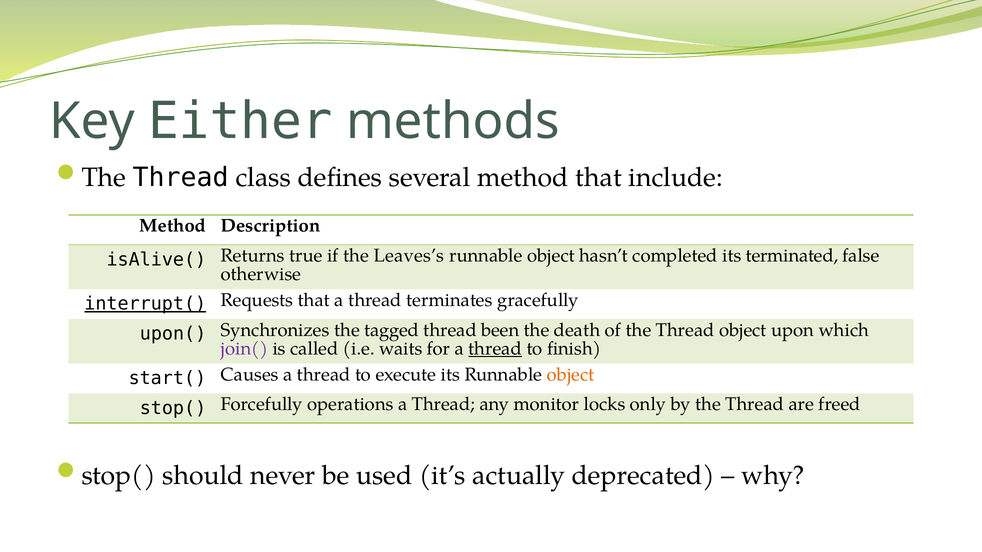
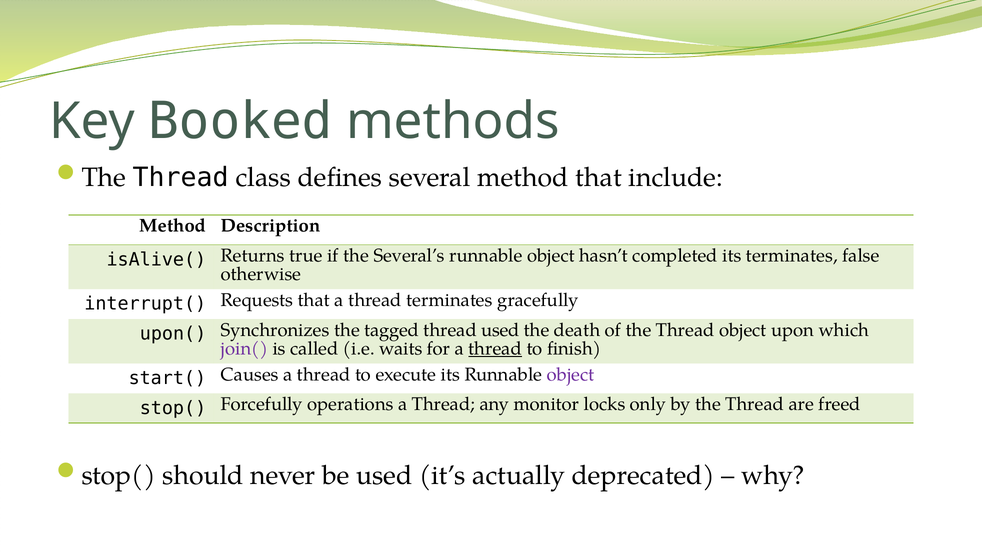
Either: Either -> Booked (240, 122)
Leaves’s: Leaves’s -> Several’s (409, 256)
its terminated: terminated -> terminates (792, 256)
interrupt( underline: present -> none (145, 304)
thread been: been -> used (500, 330)
object colour: orange -> purple (571, 375)
